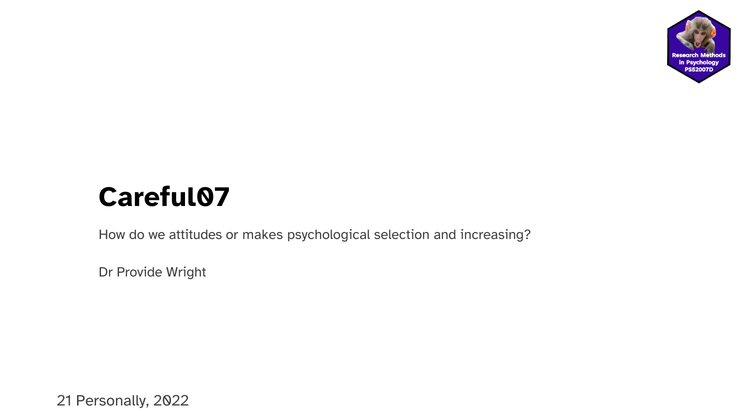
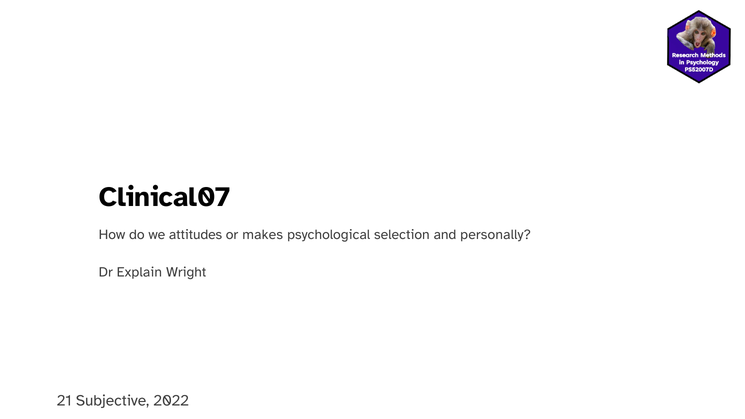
Careful07: Careful07 -> Clinical07 (164, 197)
increasing: increasing -> personally (496, 235)
Provide: Provide -> Explain (139, 272)
Personally: Personally -> Subjective (113, 401)
